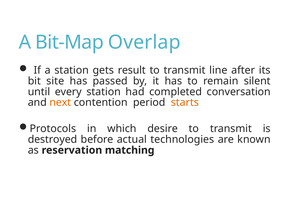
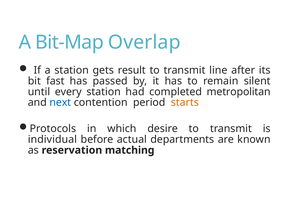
site: site -> fast (55, 81)
conversation: conversation -> metropolitan (239, 92)
next colour: orange -> blue (60, 102)
destroyed: destroyed -> individual (52, 139)
technologies: technologies -> departments (182, 139)
